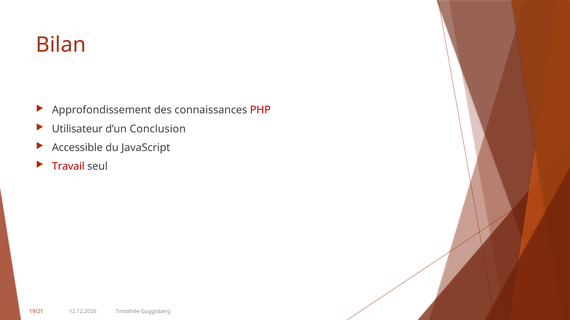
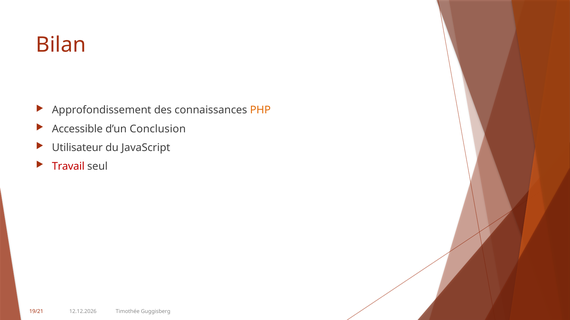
PHP colour: red -> orange (260, 110)
Utilisateur: Utilisateur -> Accessible (77, 129)
Accessible: Accessible -> Utilisateur (77, 148)
